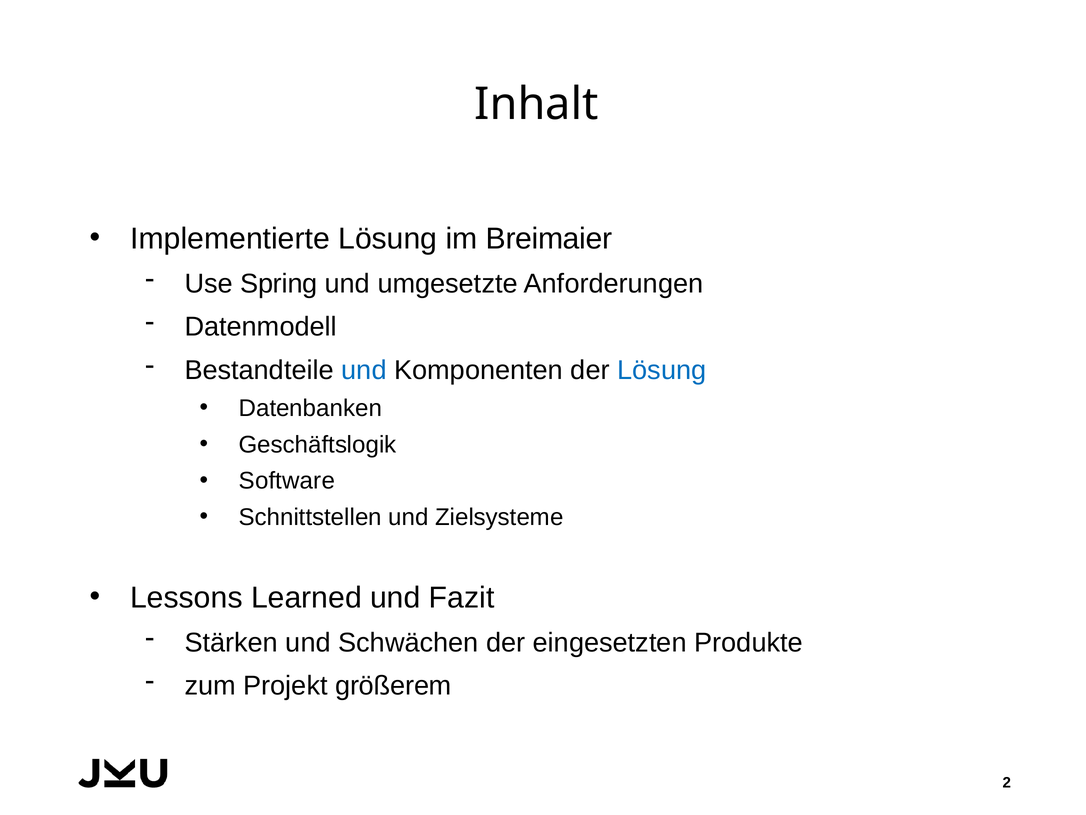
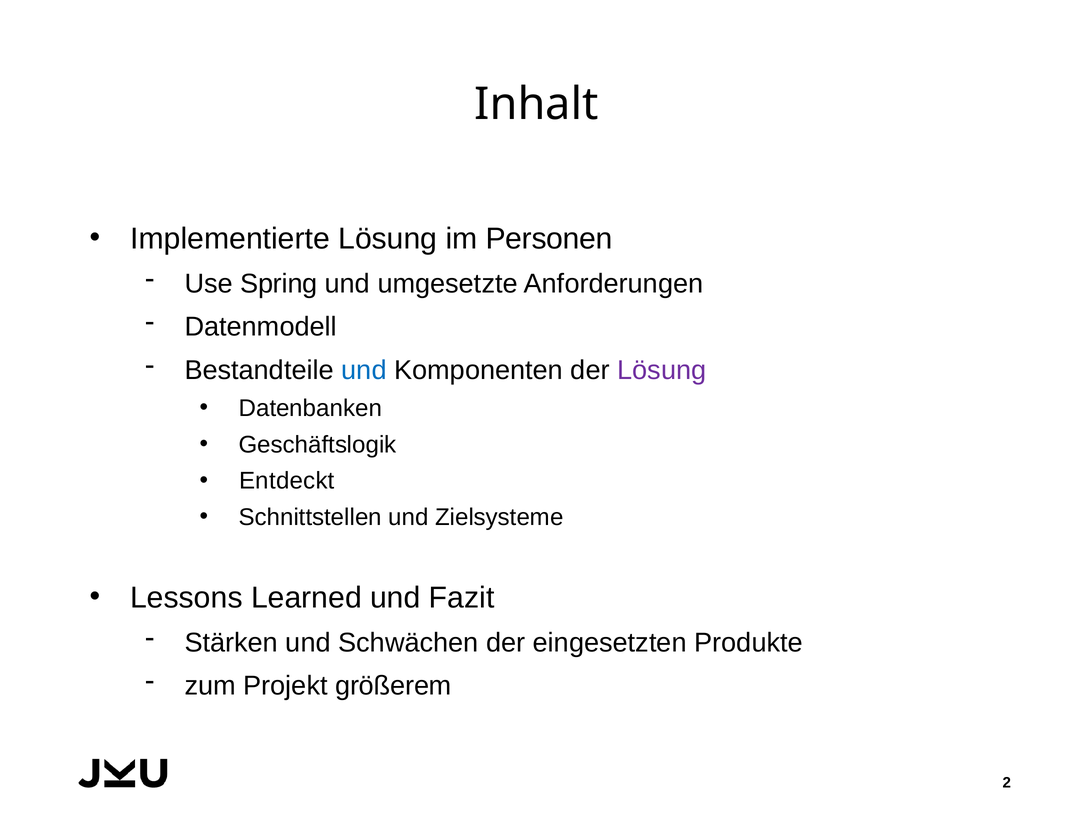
Breimaier: Breimaier -> Personen (549, 239)
Lösung colour: blue -> purple (662, 370)
Software: Software -> Entdeckt (287, 481)
